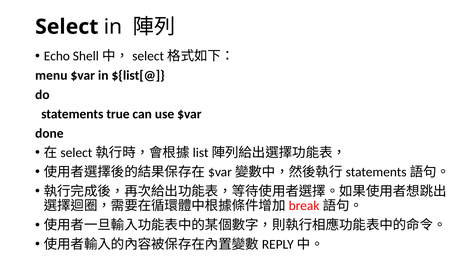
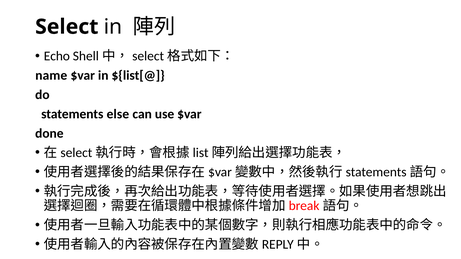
menu: menu -> name (51, 76)
true: true -> else (118, 114)
